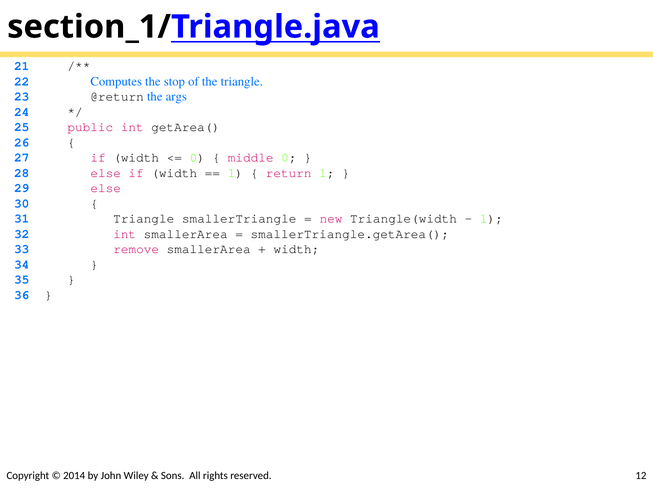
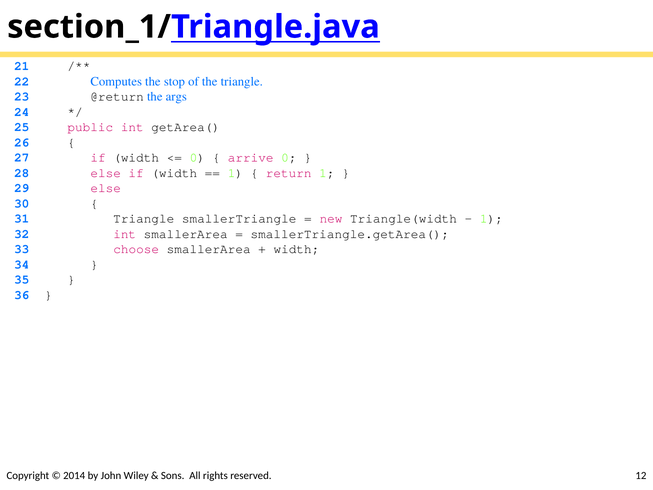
middle: middle -> arrive (251, 158)
remove: remove -> choose (136, 249)
